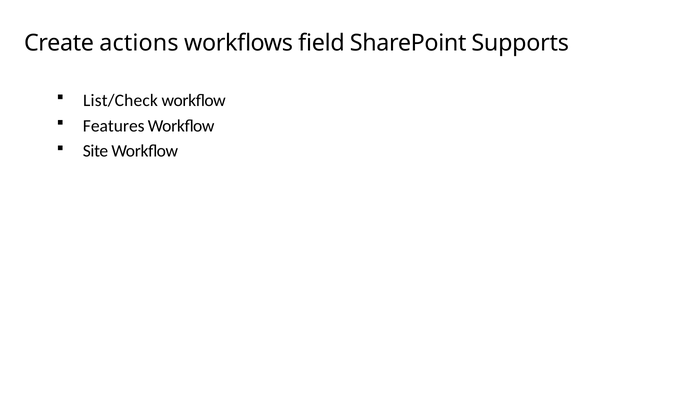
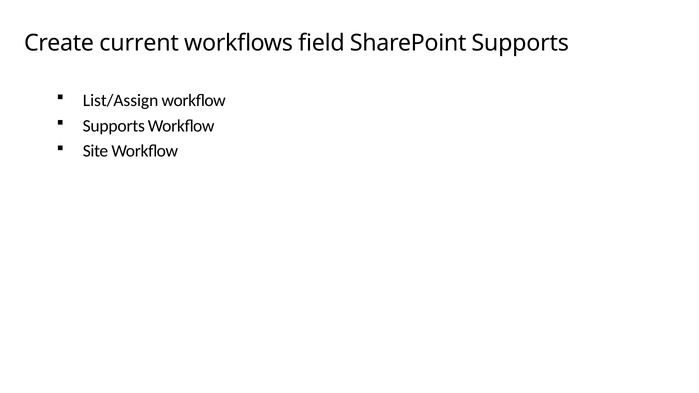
actions: actions -> current (139, 43)
List/Check: List/Check -> List/Assign (121, 101)
Features: Features -> Supports (114, 126)
